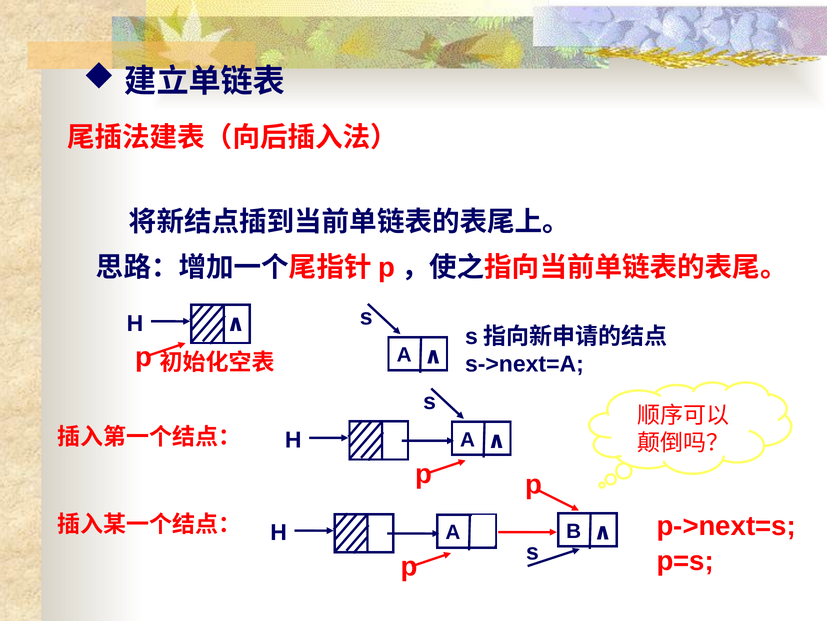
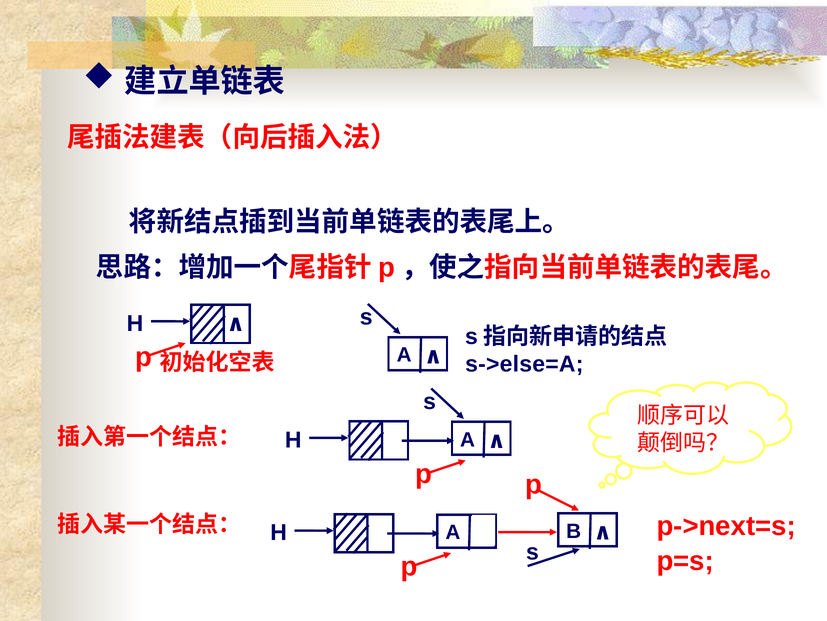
s->next=A: s->next=A -> s->else=A (524, 364)
